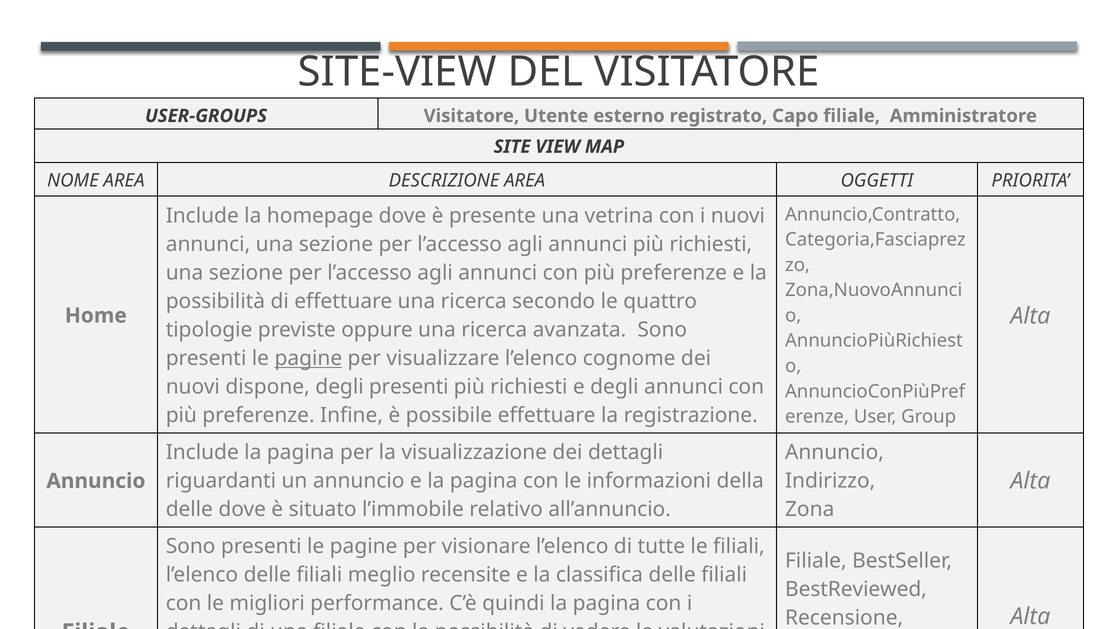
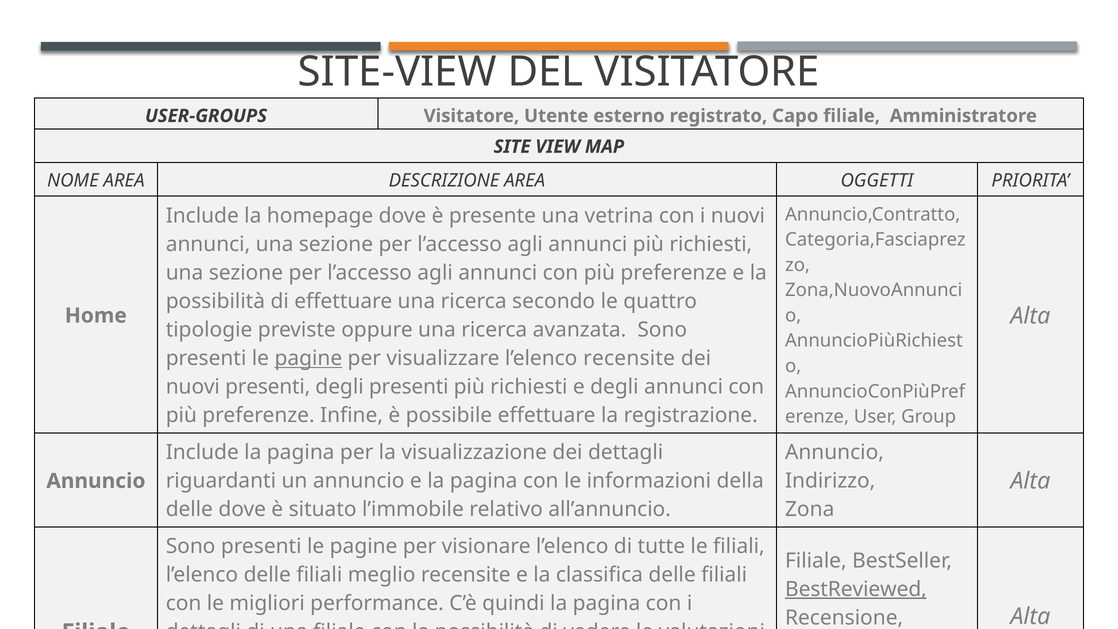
l’elenco cognome: cognome -> recensite (629, 358)
nuovi dispone: dispone -> presenti (268, 387)
BestReviewed underline: none -> present (856, 589)
